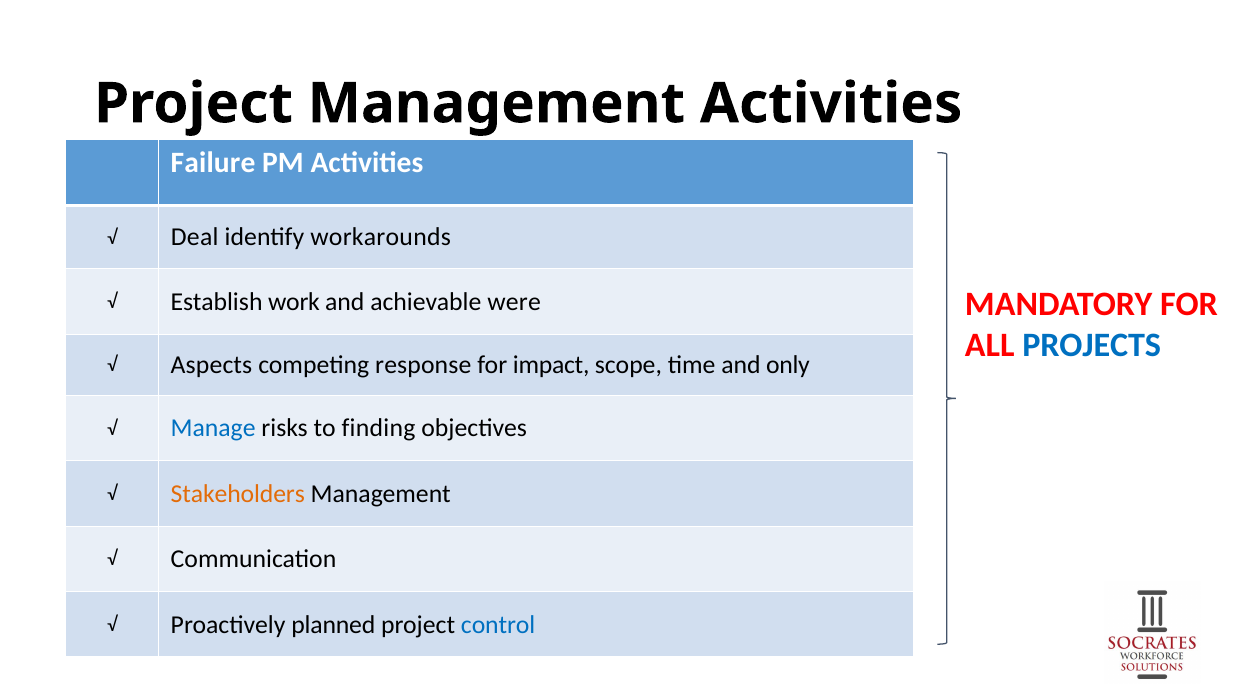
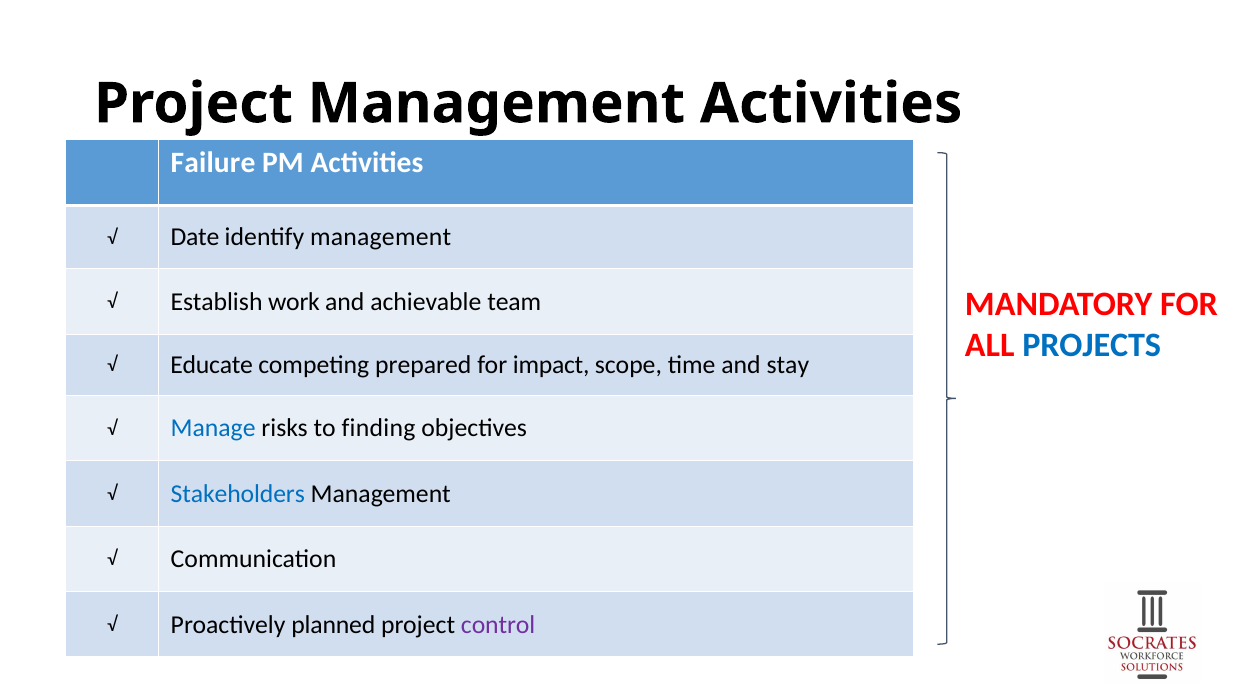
Deal: Deal -> Date (195, 237)
identify workarounds: workarounds -> management (381, 237)
were: were -> team (514, 302)
Aspects: Aspects -> Educate (212, 365)
response: response -> prepared (423, 365)
only: only -> stay (788, 365)
Stakeholders colour: orange -> blue (238, 494)
control colour: blue -> purple (498, 625)
